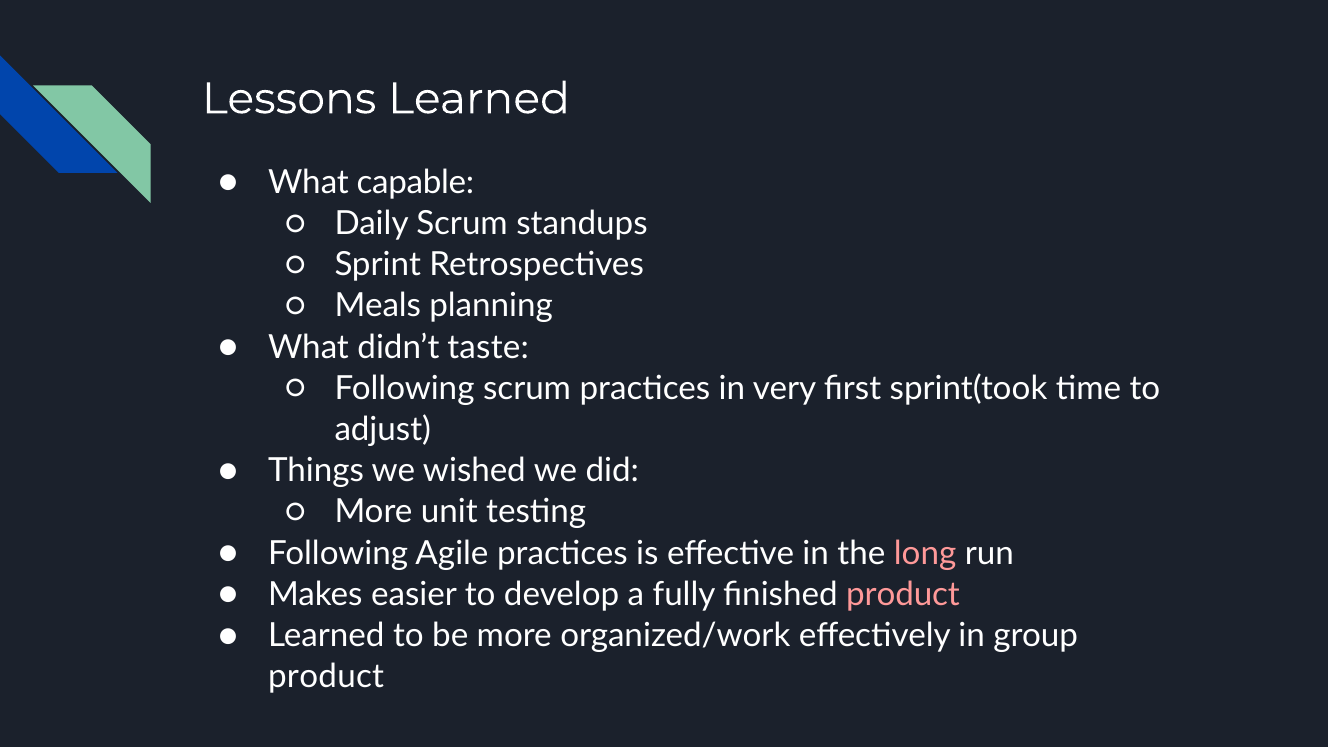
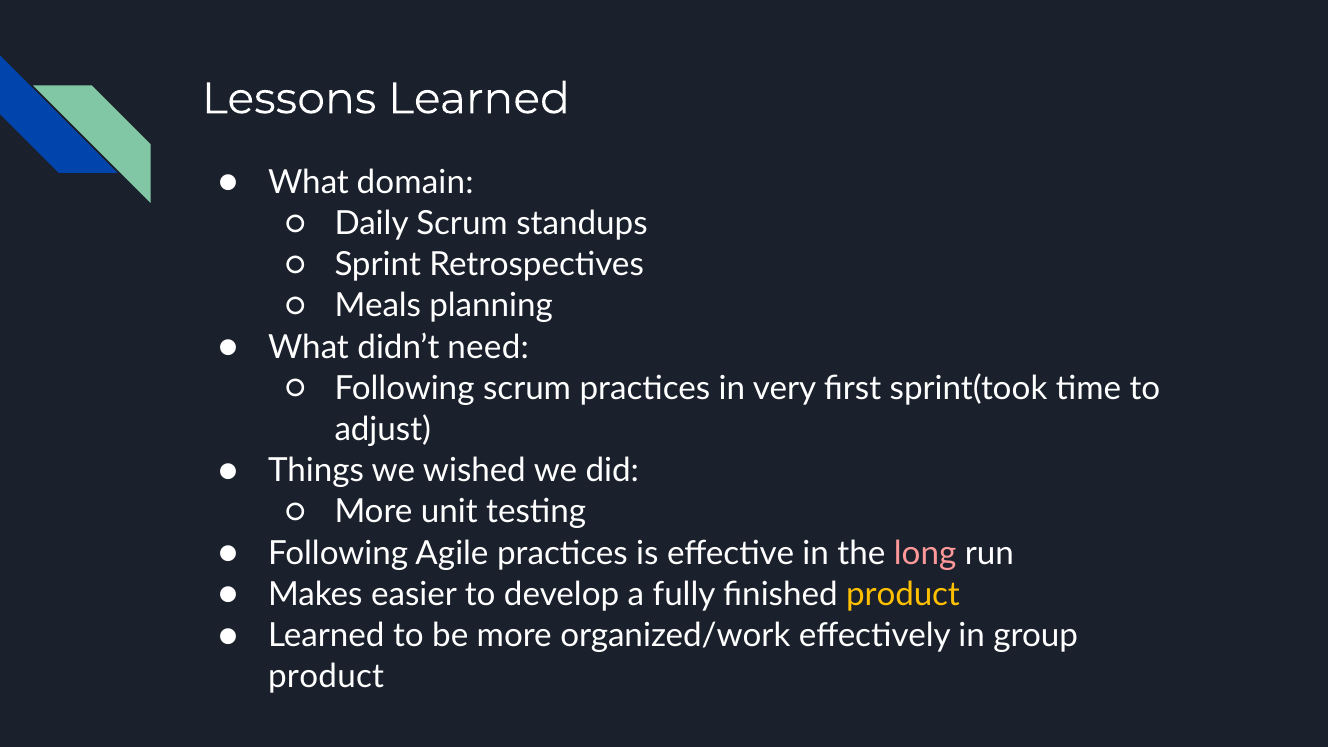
capable: capable -> domain (415, 182)
taste: taste -> need (488, 347)
product colour: pink -> yellow (903, 594)
